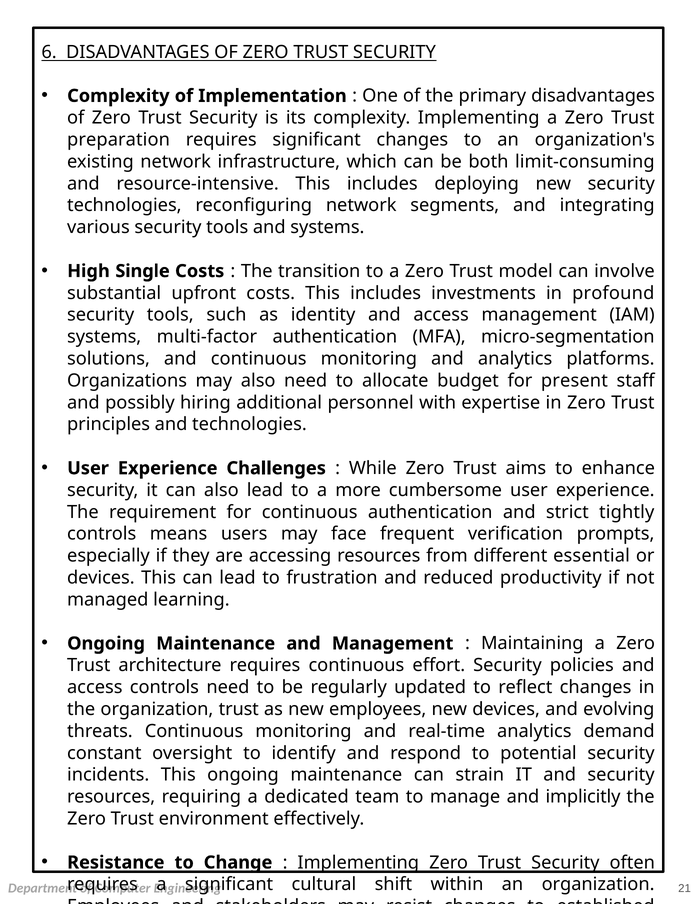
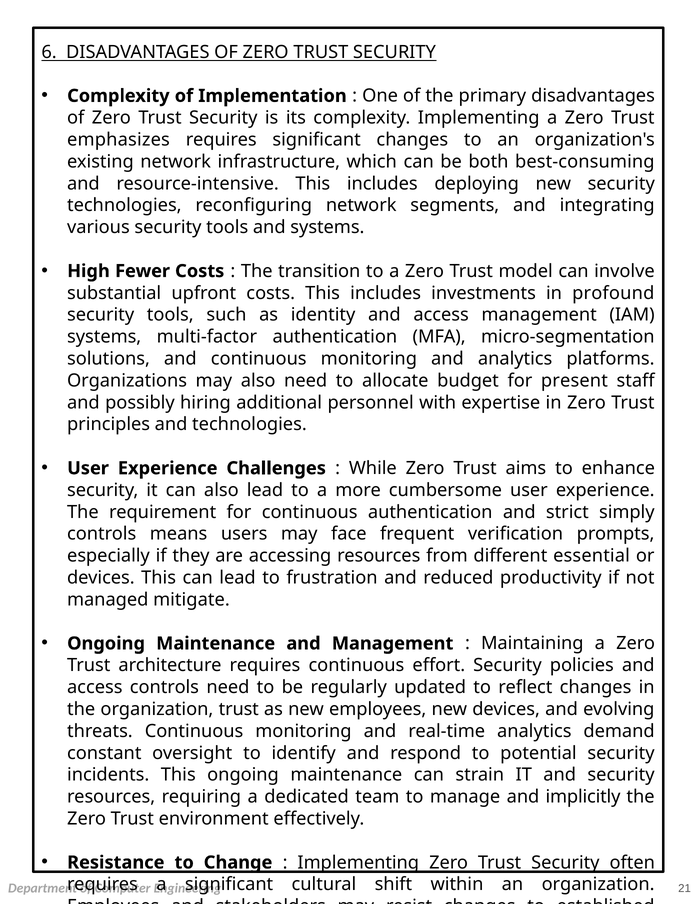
preparation: preparation -> emphasizes (118, 140)
limit-consuming: limit-consuming -> best-consuming (585, 162)
Single: Single -> Fewer (143, 271)
tightly: tightly -> simply (627, 512)
learning: learning -> mitigate (191, 600)
